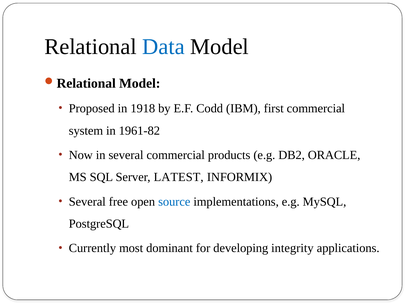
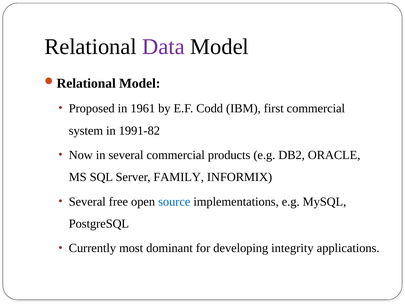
Data colour: blue -> purple (163, 47)
1918: 1918 -> 1961 (143, 108)
1961-82: 1961-82 -> 1991-82 (139, 130)
LATEST: LATEST -> FAMILY (179, 177)
